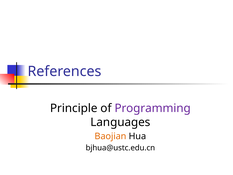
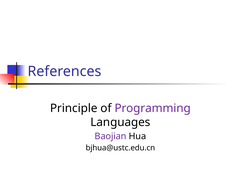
Baojian colour: orange -> purple (111, 136)
